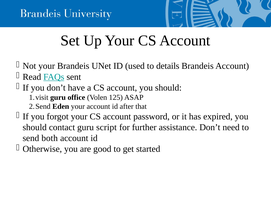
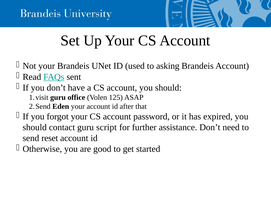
details: details -> asking (168, 66)
both: both -> reset (50, 138)
